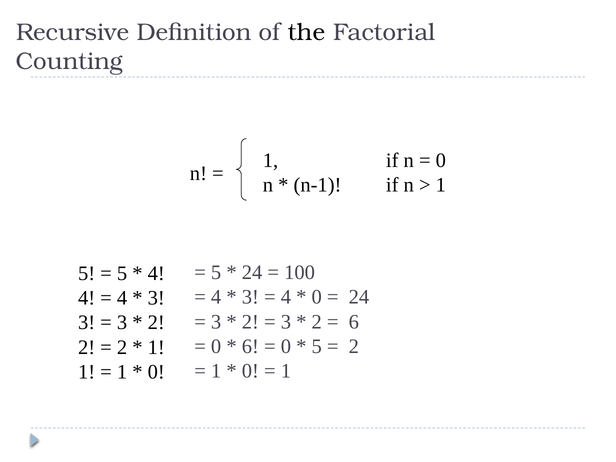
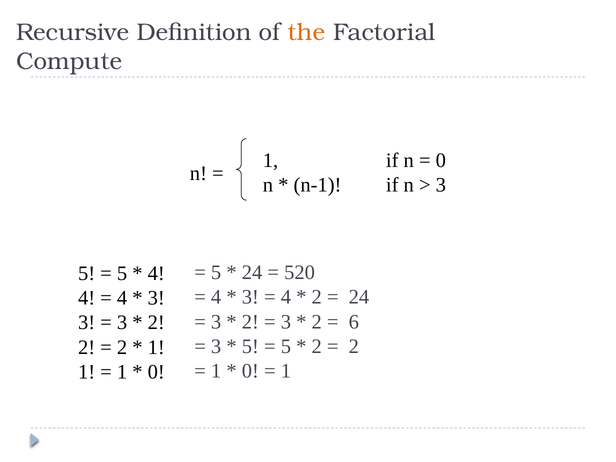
the colour: black -> orange (307, 32)
Counting: Counting -> Compute (69, 61)
1: 1 -> 3 (441, 185)
100: 100 -> 520 (300, 273)
0: 0 -> 2 (317, 297)
0: 0 -> 3 (216, 347)
6: 6 -> 5 (250, 347)
0: 0 -> 5 (286, 347)
5: 5 -> 2 (317, 347)
